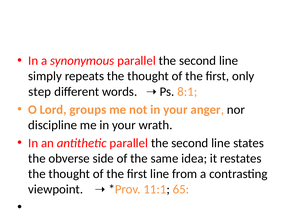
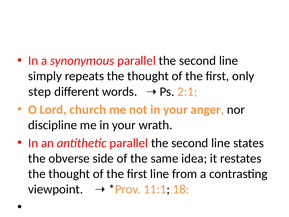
8:1: 8:1 -> 2:1 (187, 91)
groups: groups -> church (88, 109)
65: 65 -> 18 (181, 189)
